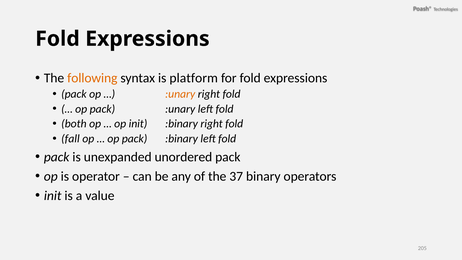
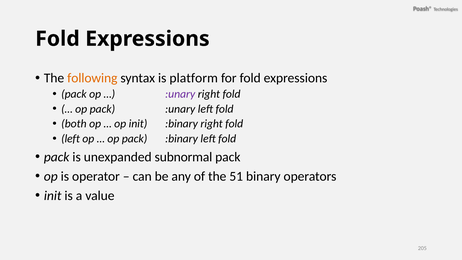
:unary colour: orange -> purple (180, 94)
fall: fall -> left (71, 139)
unordered: unordered -> subnormal (183, 157)
37: 37 -> 51 (236, 176)
